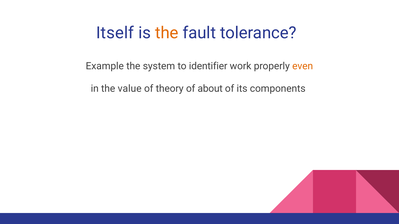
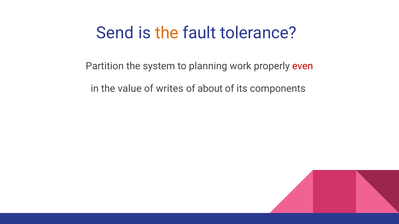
Itself: Itself -> Send (115, 33)
Example: Example -> Partition (105, 66)
identifier: identifier -> planning (208, 66)
even colour: orange -> red (303, 66)
theory: theory -> writes (170, 89)
